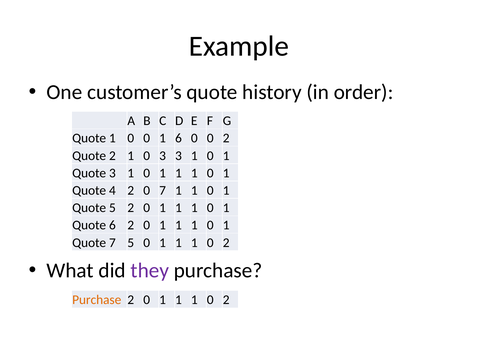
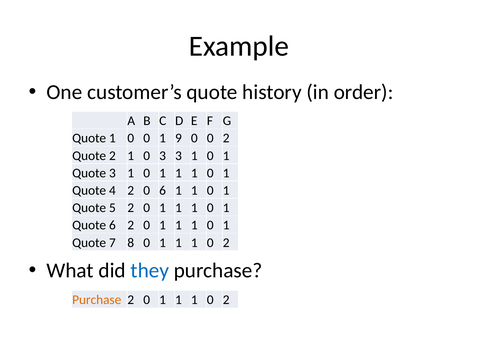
1 6: 6 -> 9 (178, 138)
0 7: 7 -> 6 (163, 191)
7 5: 5 -> 8 (131, 243)
they colour: purple -> blue (150, 271)
